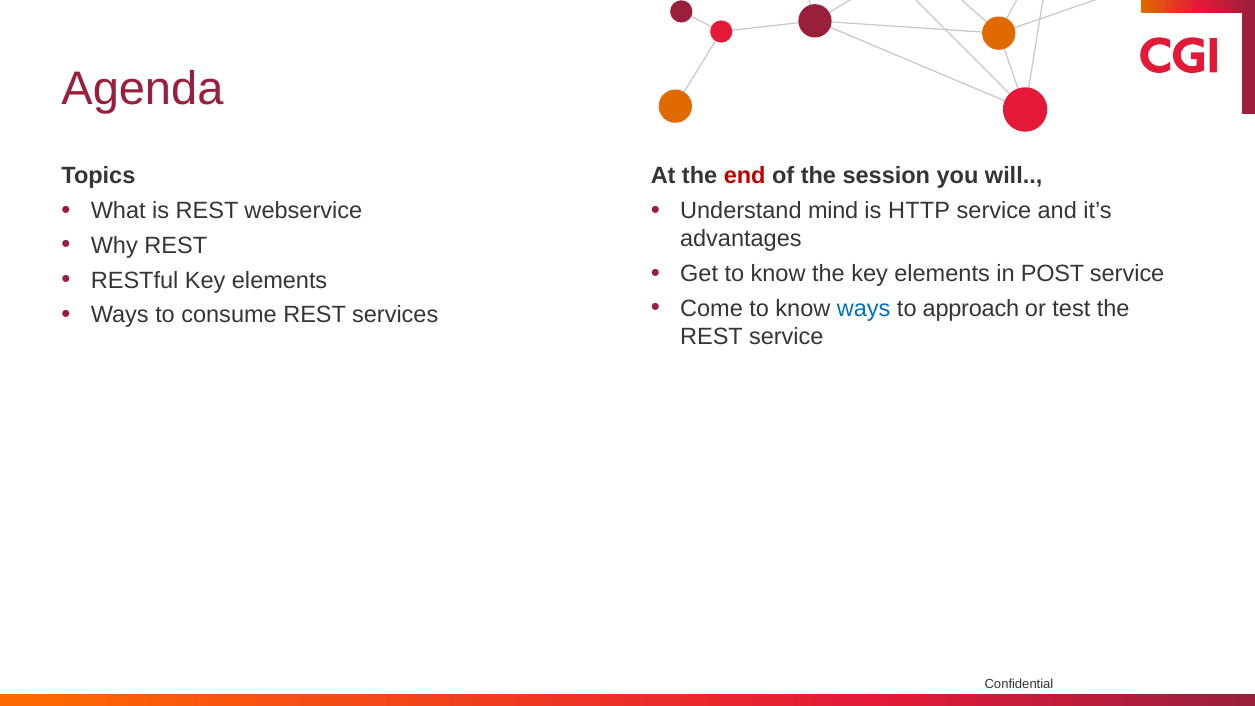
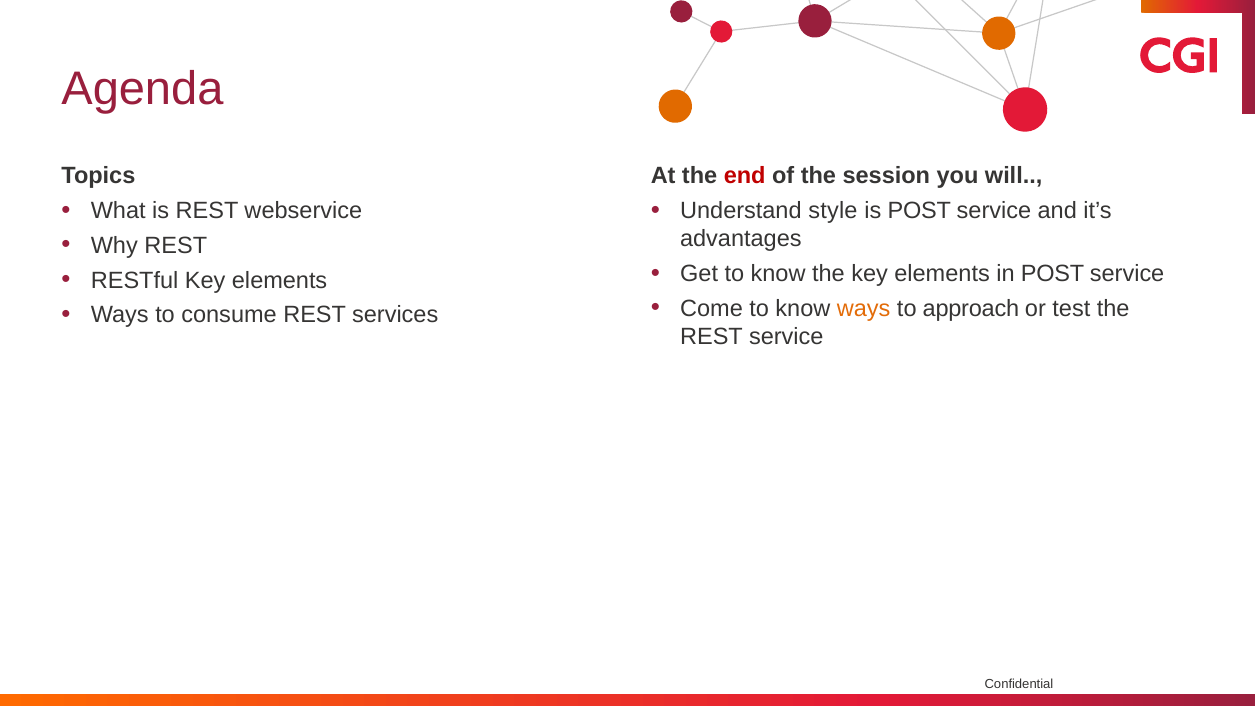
mind: mind -> style (833, 211)
is HTTP: HTTP -> POST (919, 211)
ways colour: blue -> orange (864, 309)
